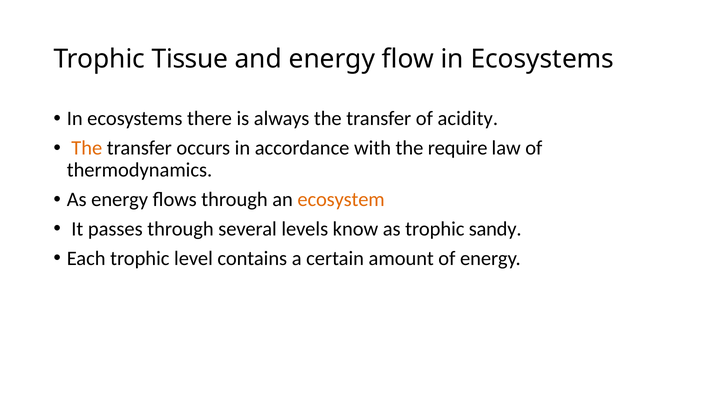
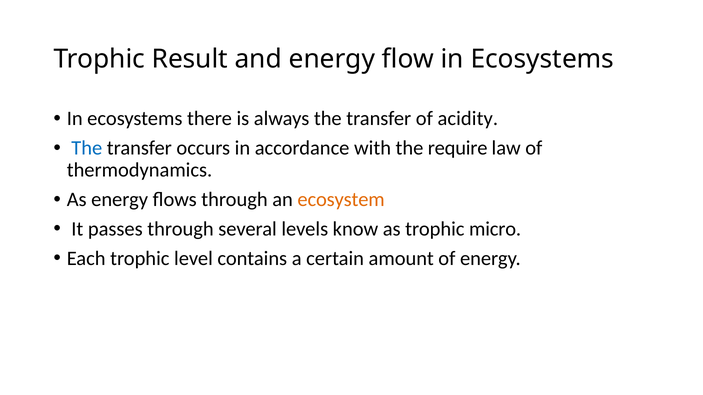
Tissue: Tissue -> Result (190, 59)
The colour: orange -> blue (87, 148)
sandy: sandy -> micro (495, 229)
